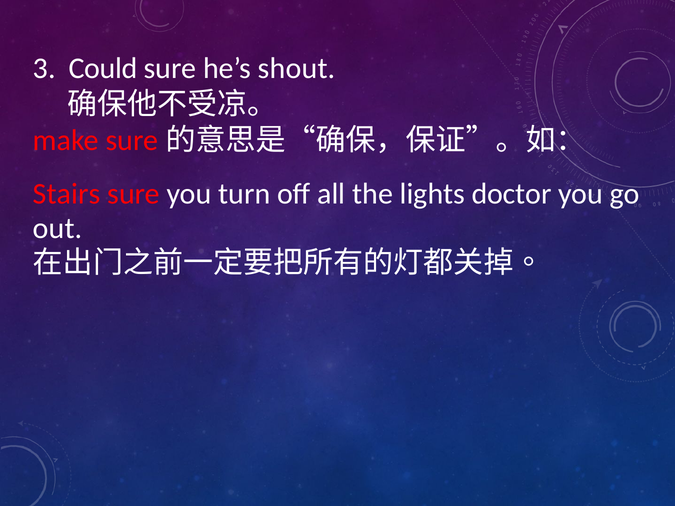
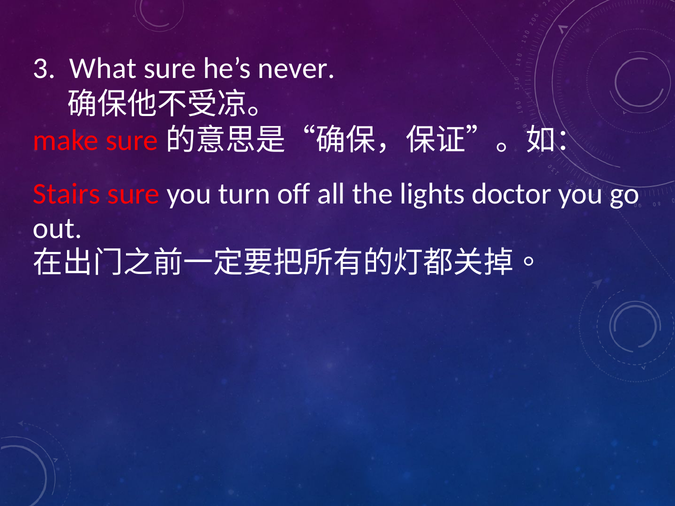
Could: Could -> What (103, 68)
shout: shout -> never (297, 68)
